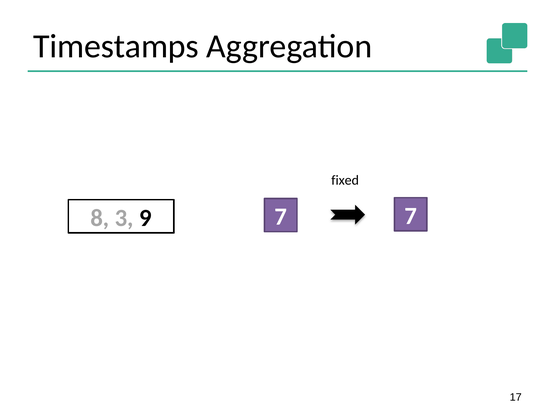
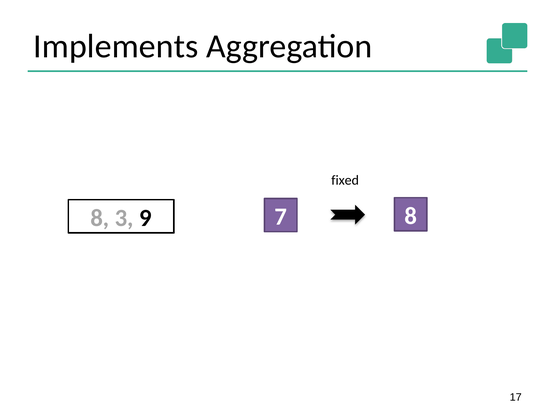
Timestamps: Timestamps -> Implements (116, 46)
7 7: 7 -> 8 (411, 216)
